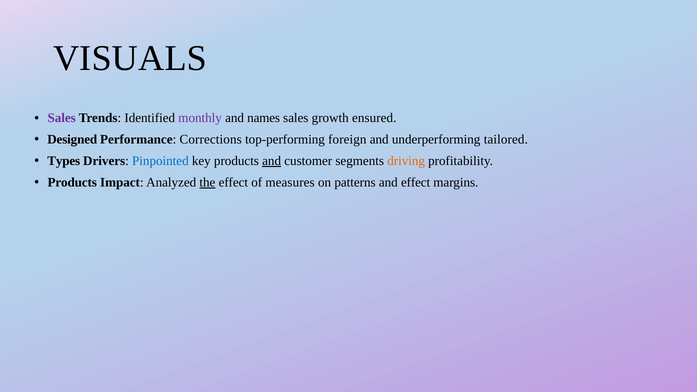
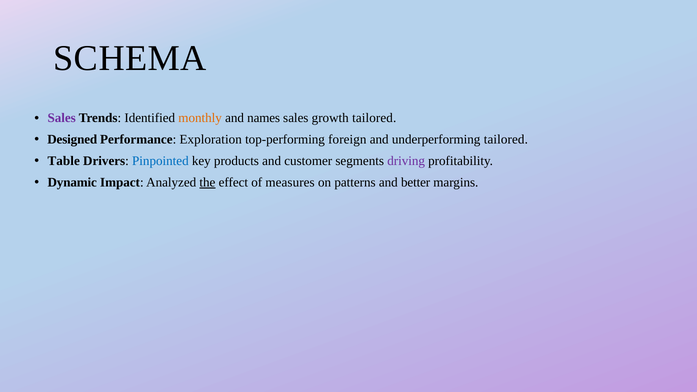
VISUALS: VISUALS -> SCHEMA (130, 59)
monthly colour: purple -> orange (200, 118)
growth ensured: ensured -> tailored (374, 118)
Corrections: Corrections -> Exploration (211, 140)
Types: Types -> Table (64, 161)
and underline: present -> none (272, 161)
driving colour: orange -> purple (406, 161)
Products: Products -> Dynamic (72, 182)
and effect: effect -> better (416, 182)
